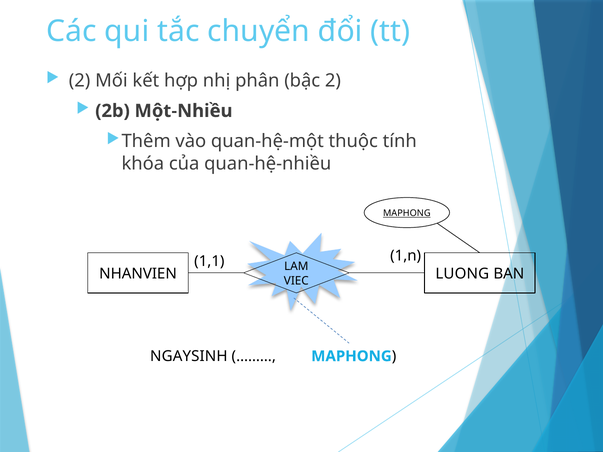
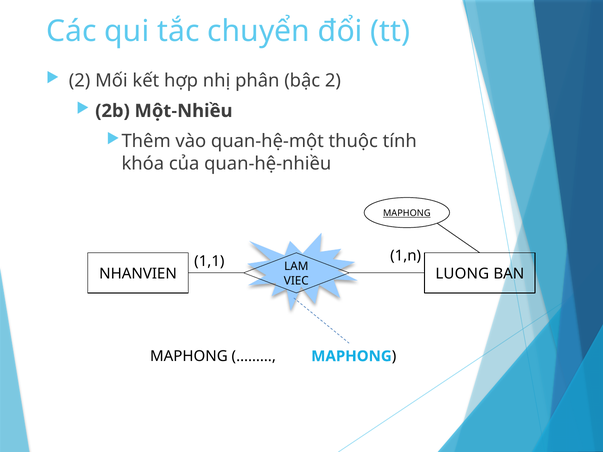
NGAYSINH: NGAYSINH -> MAPHONG (189, 356)
